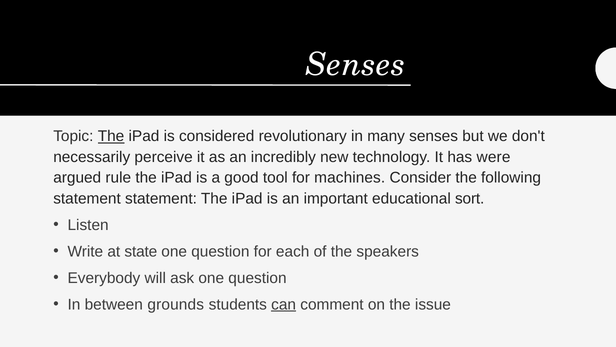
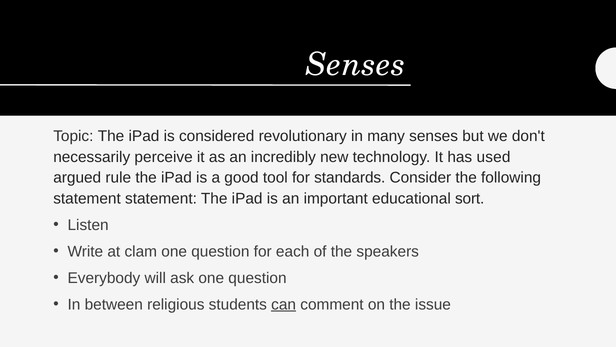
The underline: present -> none (111, 136)
were: were -> used (494, 157)
machines: machines -> standards (350, 178)
state: state -> clam (141, 251)
grounds: grounds -> religious (176, 304)
